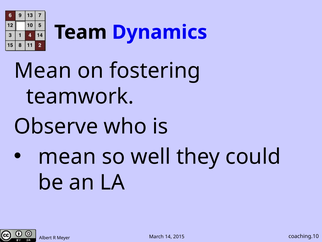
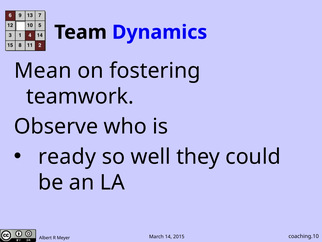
mean: mean -> ready (67, 156)
